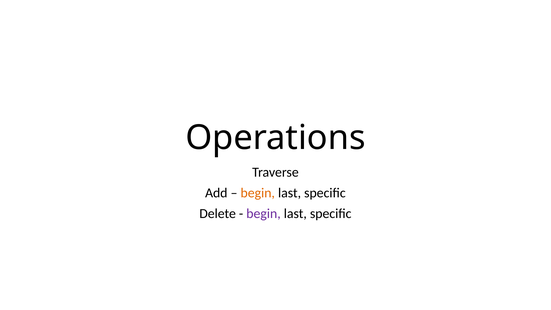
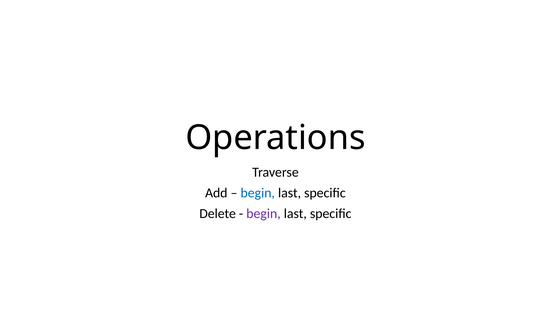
begin colour: orange -> blue (258, 193)
